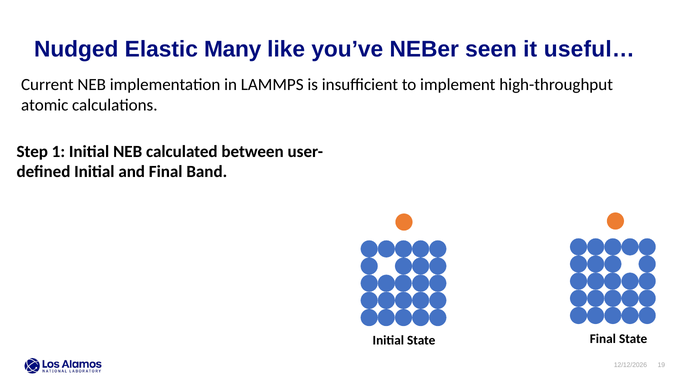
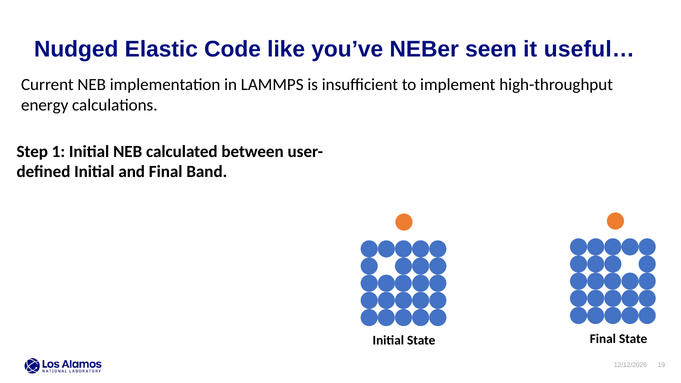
Many: Many -> Code (233, 49)
atomic: atomic -> energy (45, 105)
